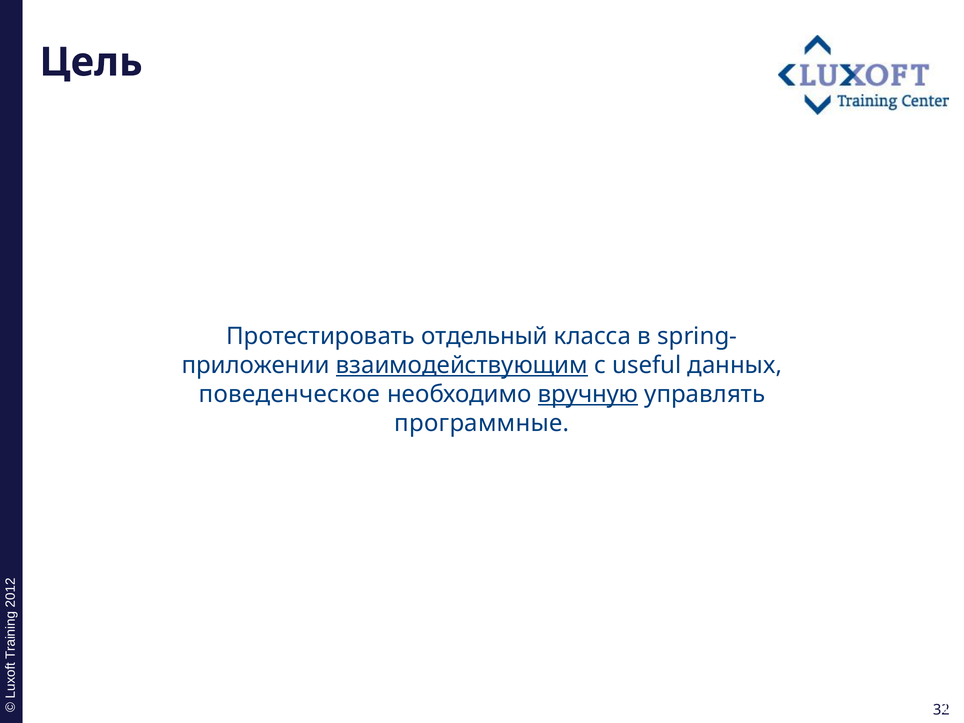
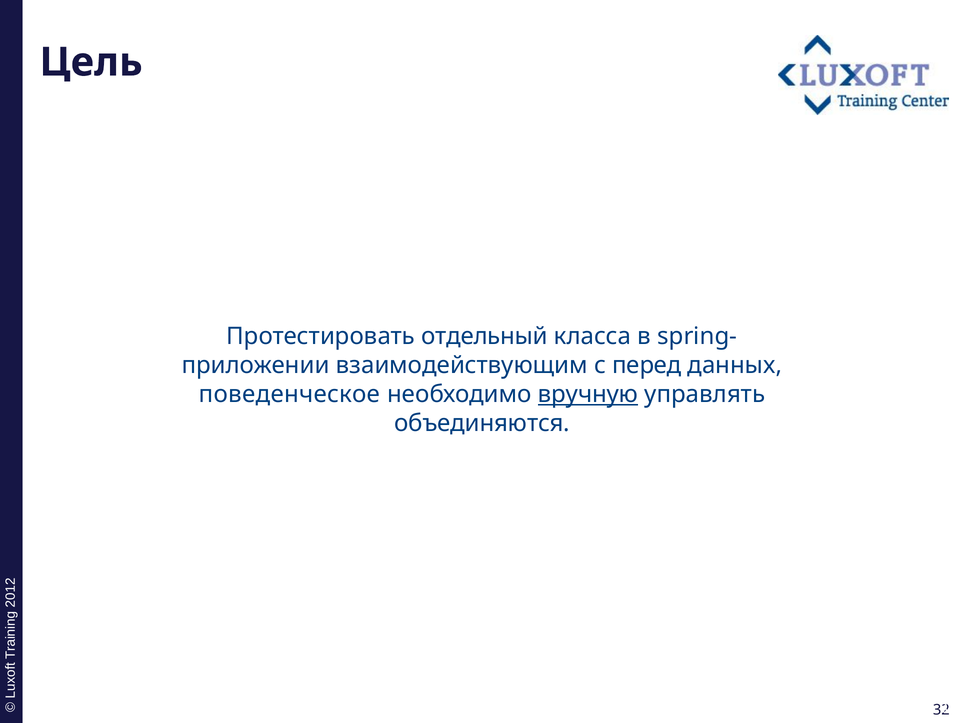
взаимодействующим underline: present -> none (462, 365)
useful: useful -> перед (647, 365)
программные: программные -> объединяются (482, 423)
